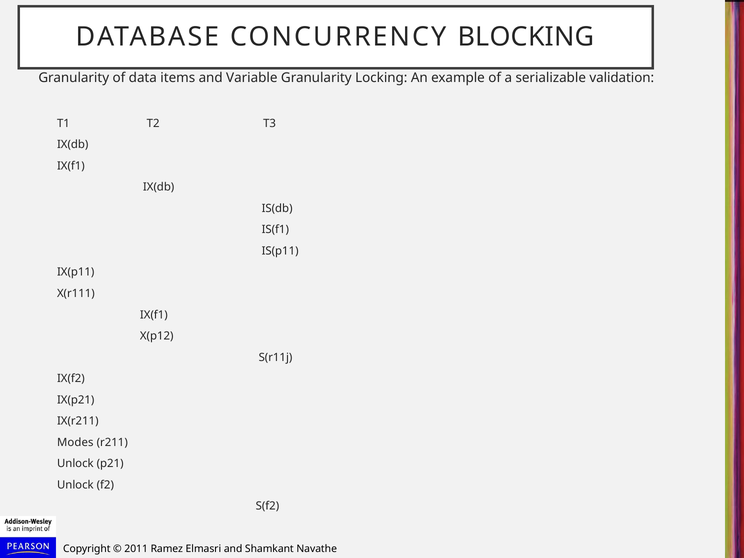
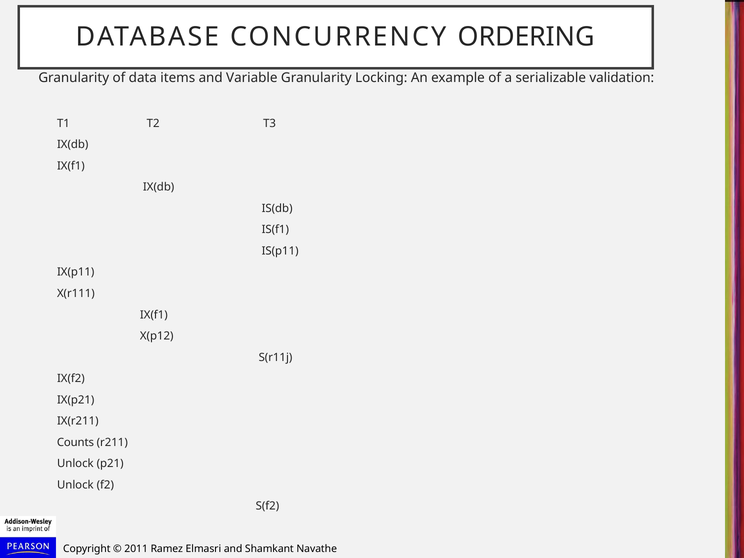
BLOCKING: BLOCKING -> ORDERING (526, 37)
Modes: Modes -> Counts (75, 442)
